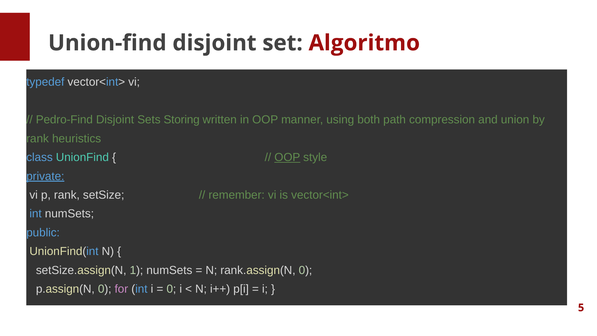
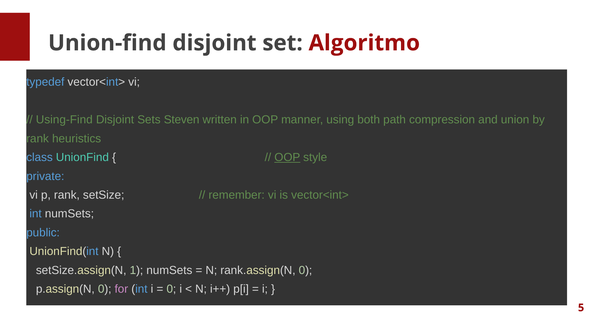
Pedro-Find: Pedro-Find -> Using-Find (64, 120)
Storing: Storing -> Steven (182, 120)
private underline: present -> none (45, 176)
